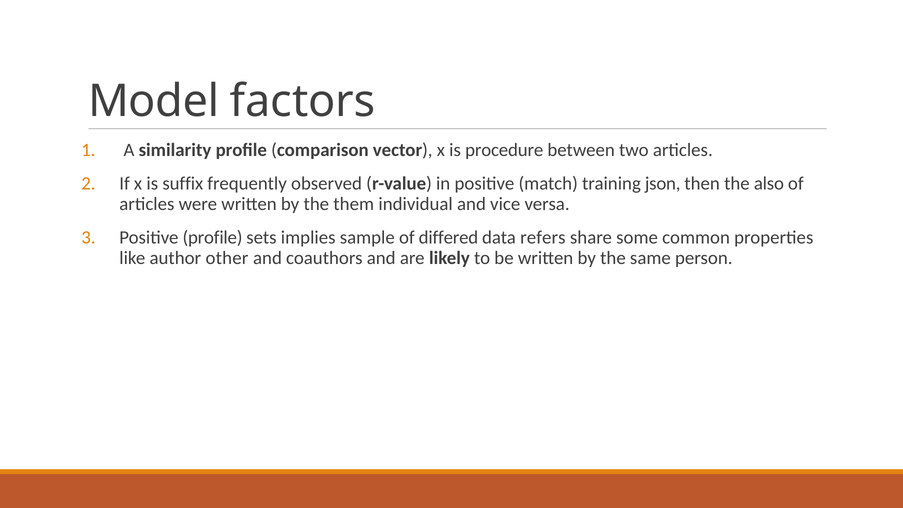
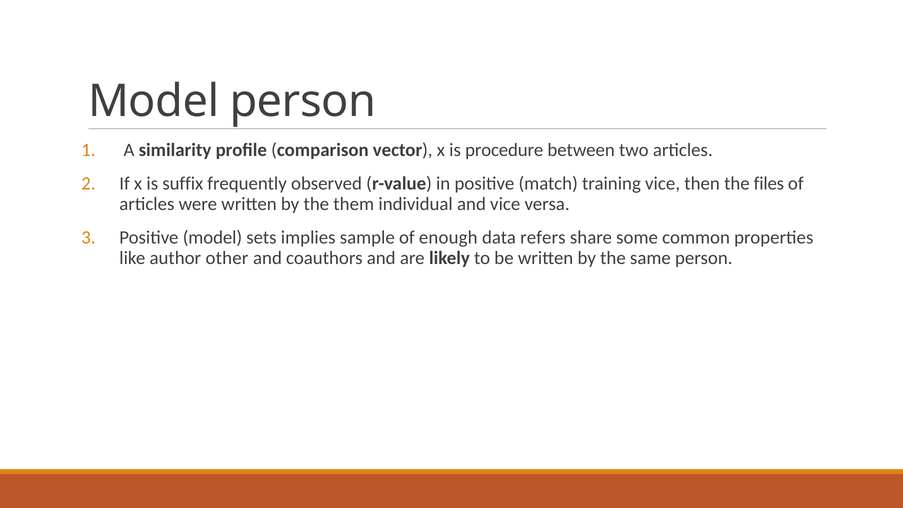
Model factors: factors -> person (303, 101)
training json: json -> vice (663, 184)
also: also -> files (769, 184)
Positive profile: profile -> model (212, 237)
differed: differed -> enough (448, 237)
